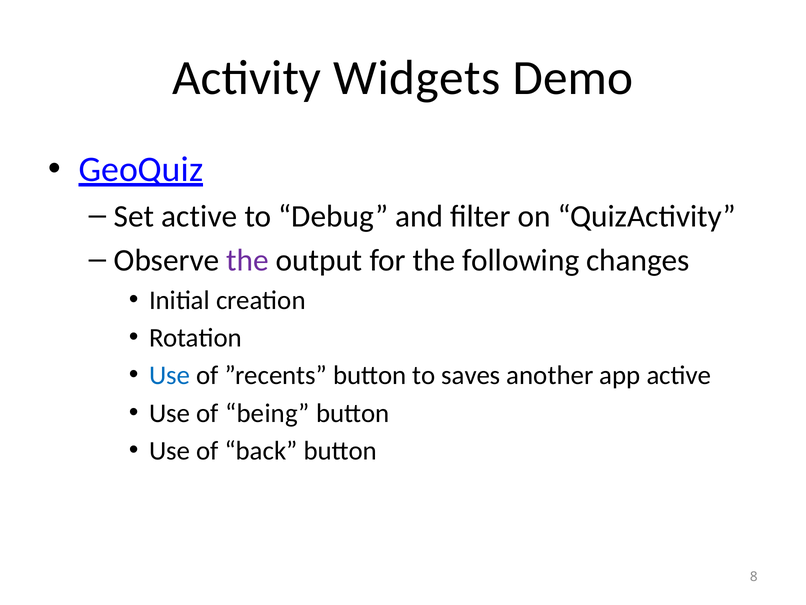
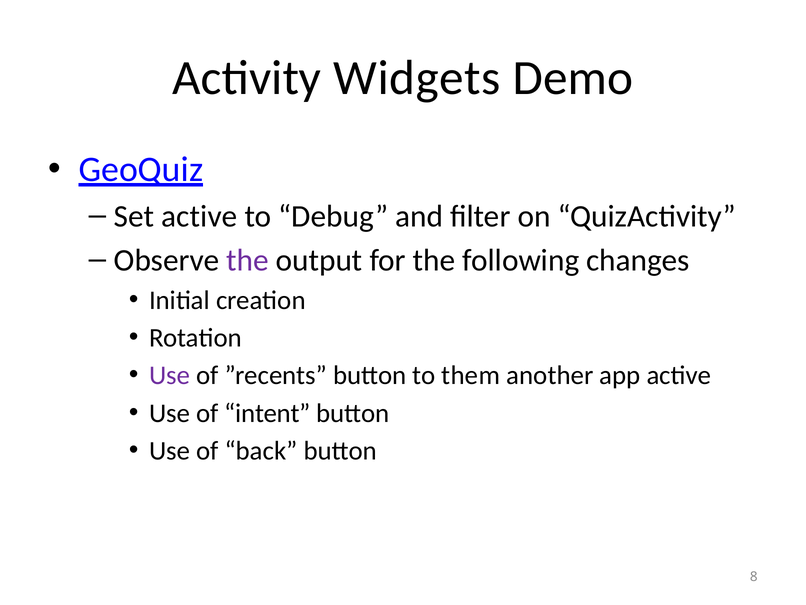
Use colour: blue -> purple (170, 375)
saves: saves -> them (471, 375)
being: being -> intent (268, 413)
